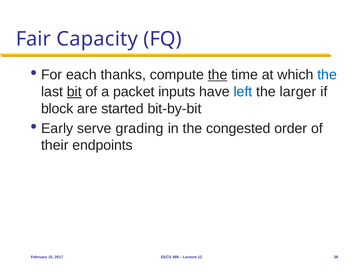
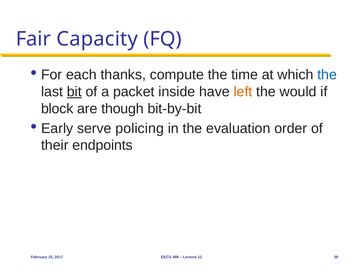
the underline: present -> none (218, 75)
inputs: inputs -> inside (177, 92)
left colour: blue -> orange (243, 92)
larger: larger -> would (298, 92)
started: started -> though (123, 109)
grading: grading -> policing (140, 128)
congested: congested -> evaluation (238, 128)
